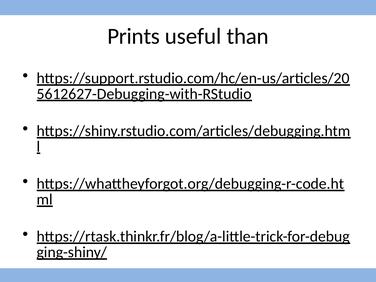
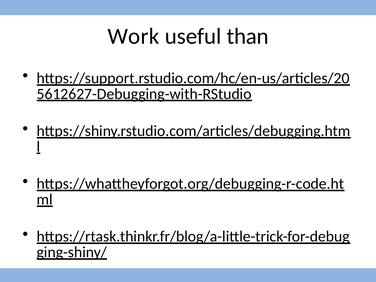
Prints: Prints -> Work (133, 36)
